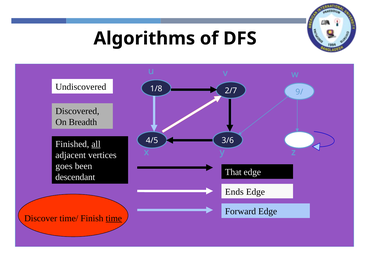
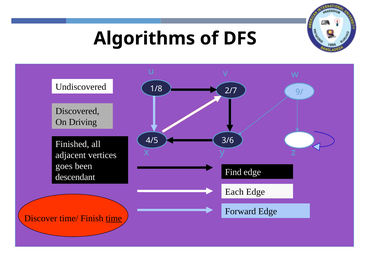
Breadth: Breadth -> Driving (83, 122)
all underline: present -> none (96, 144)
That: That -> Find (233, 173)
Ends: Ends -> Each (234, 192)
